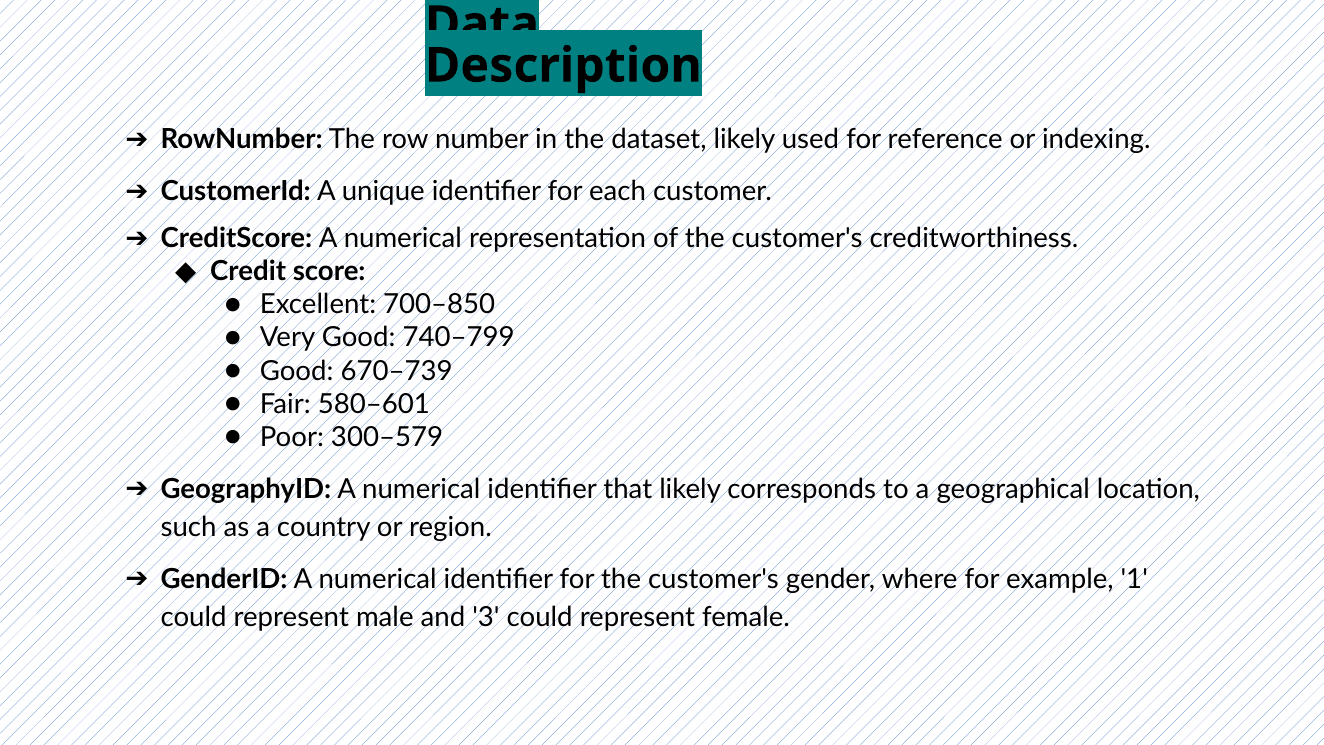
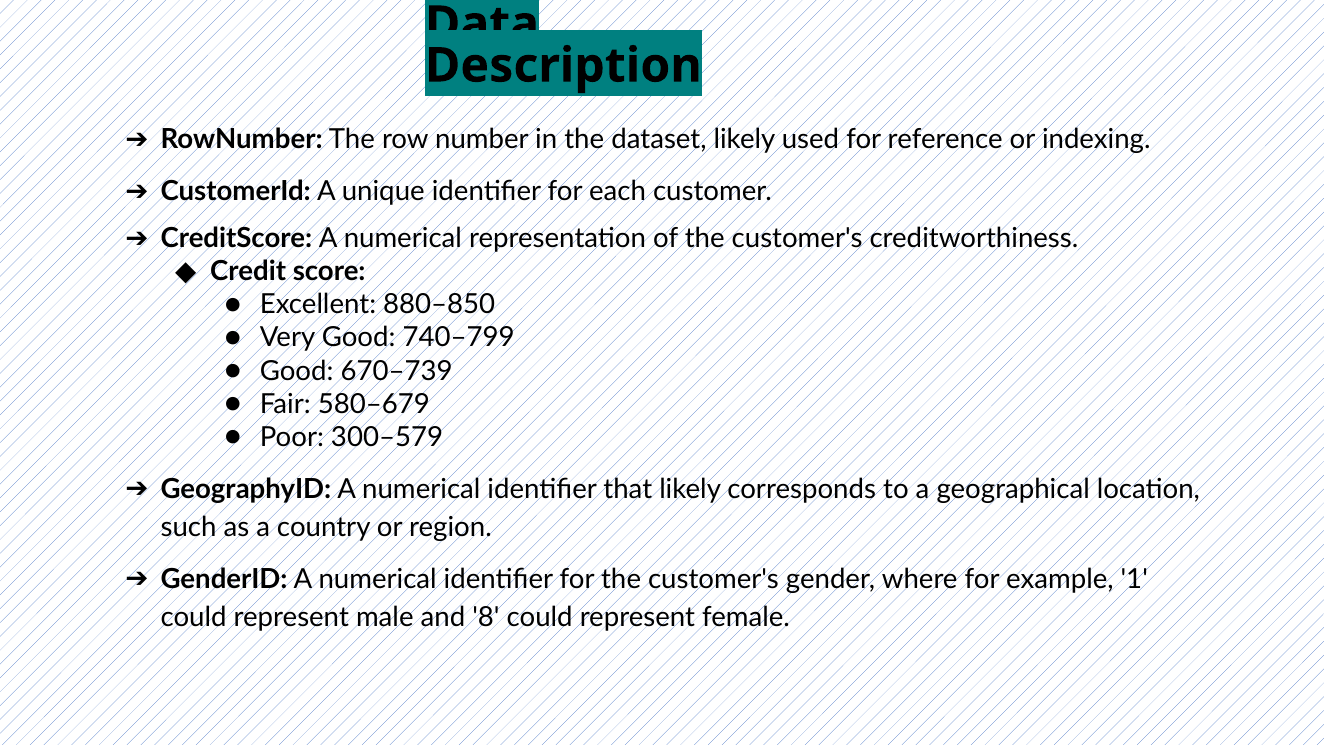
700–850: 700–850 -> 880–850 (439, 305)
580–601: 580–601 -> 580–679 (374, 404)
3: 3 -> 8 (486, 617)
